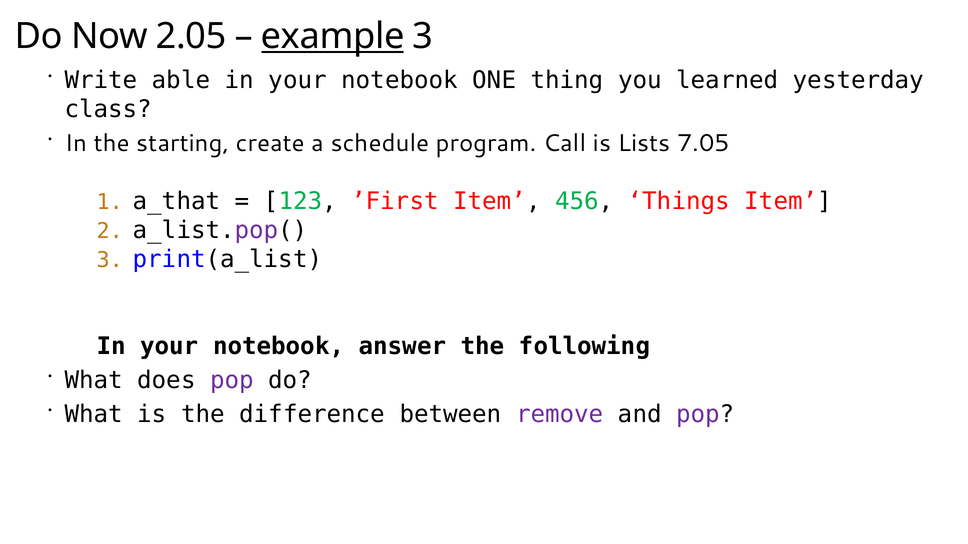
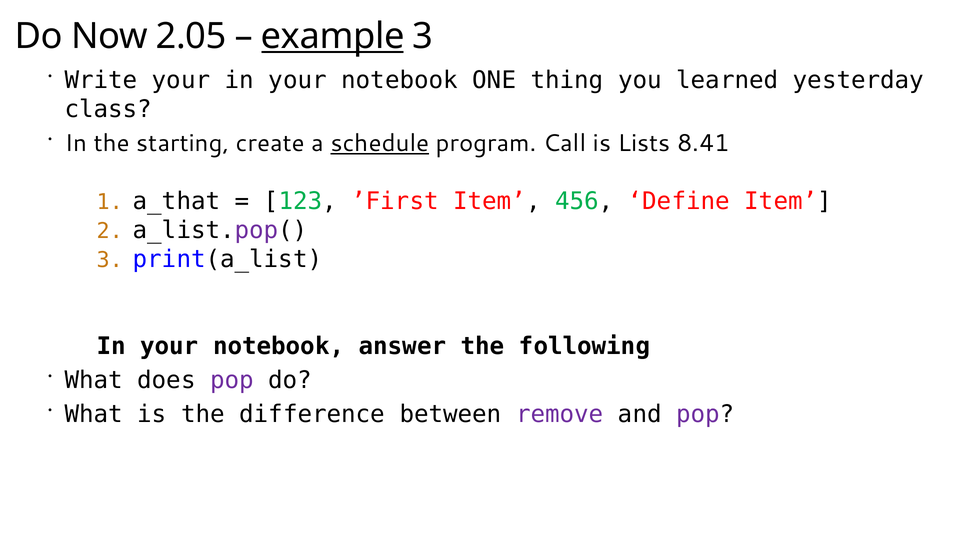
Write able: able -> your (181, 81)
schedule underline: none -> present (380, 143)
7.05: 7.05 -> 8.41 (703, 143)
Things: Things -> Define (679, 201)
